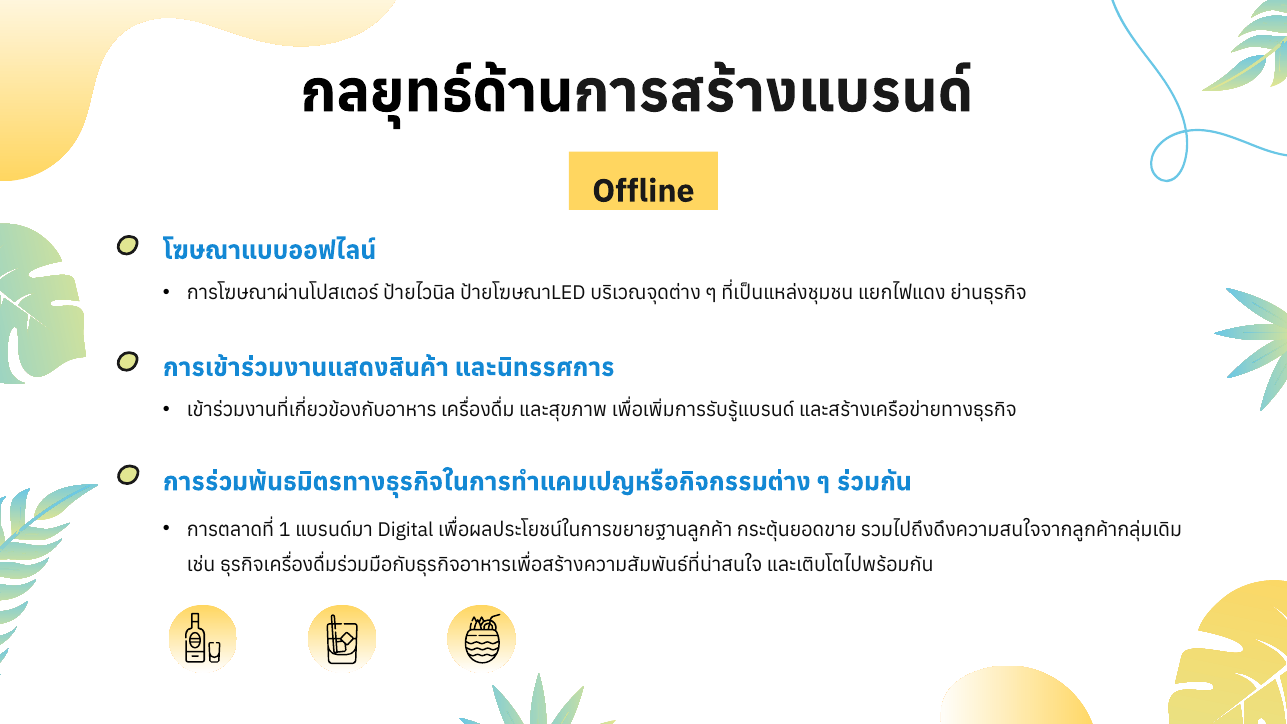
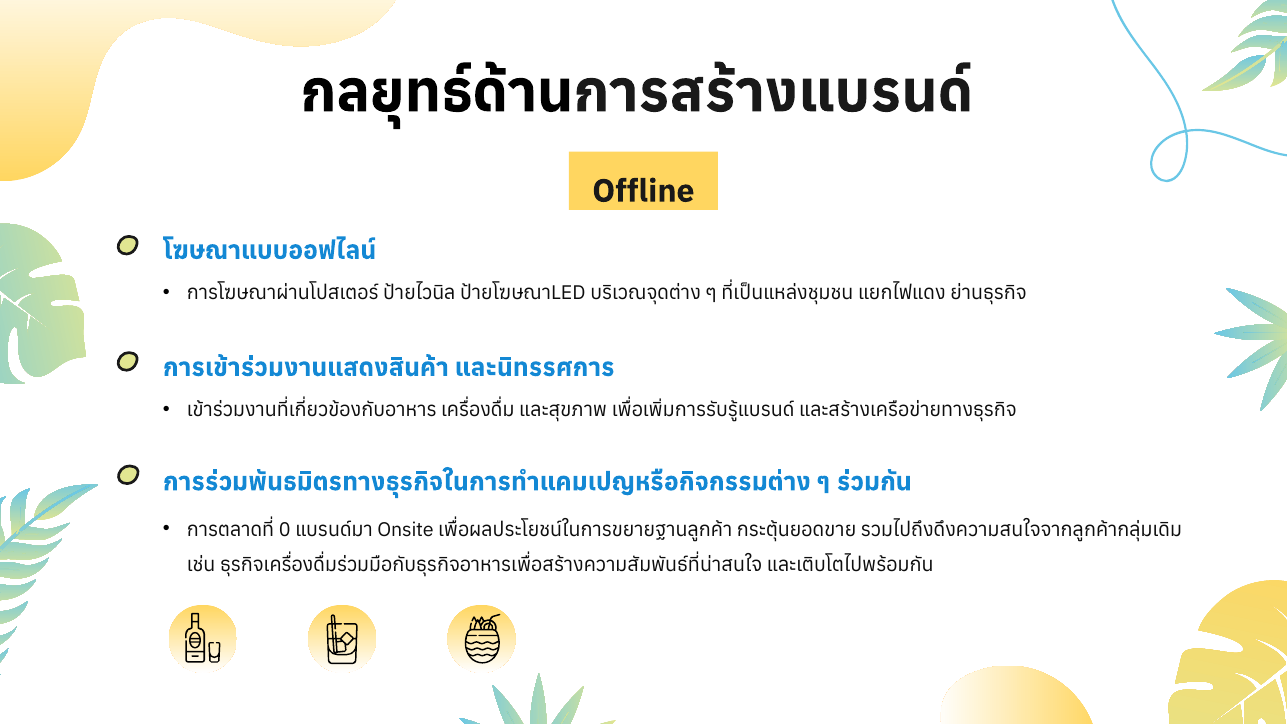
1: 1 -> 0 (285, 529)
Digital: Digital -> Onsite (406, 529)
